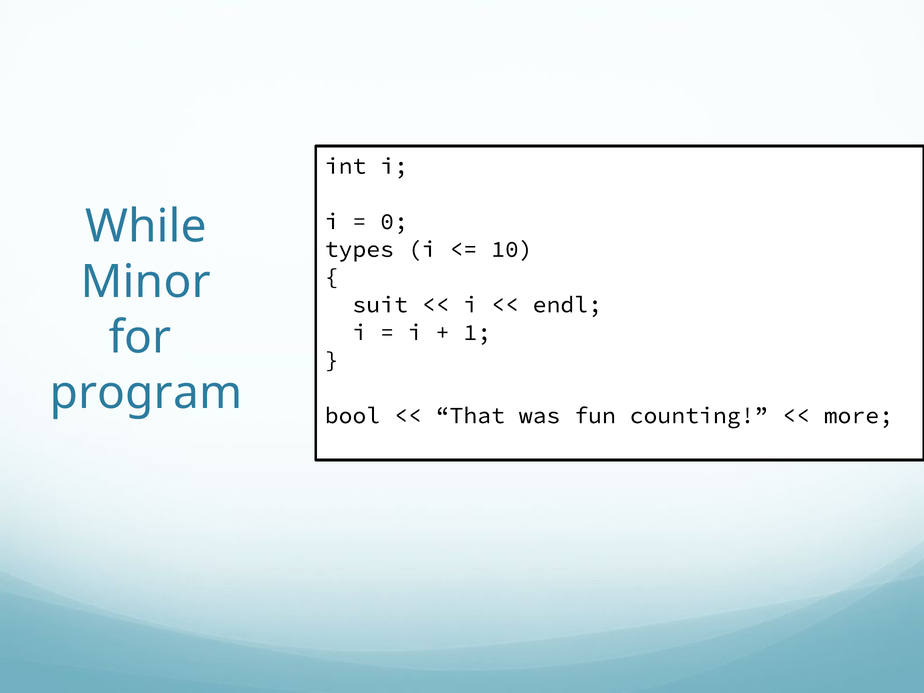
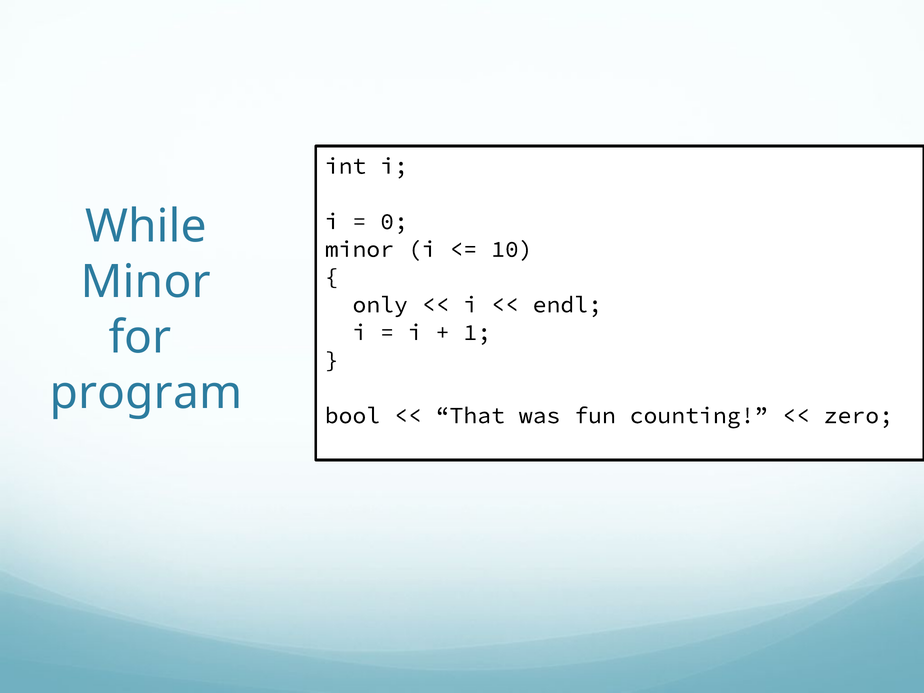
types: types -> minor (359, 249)
suit: suit -> only (380, 305)
more: more -> zero (858, 416)
